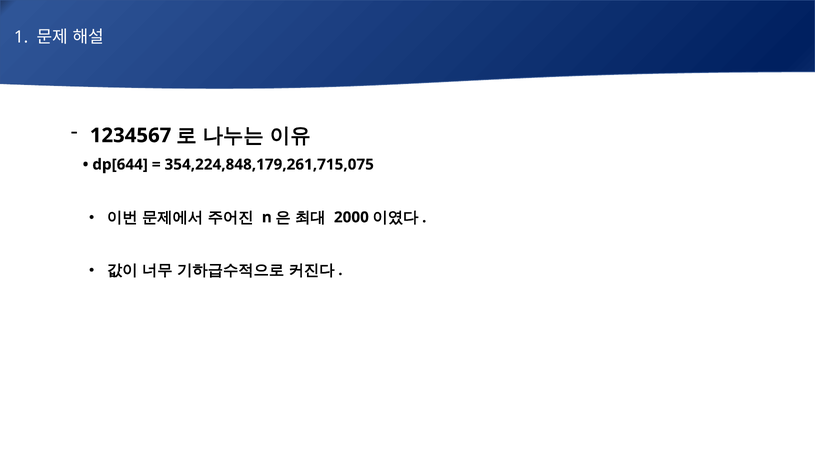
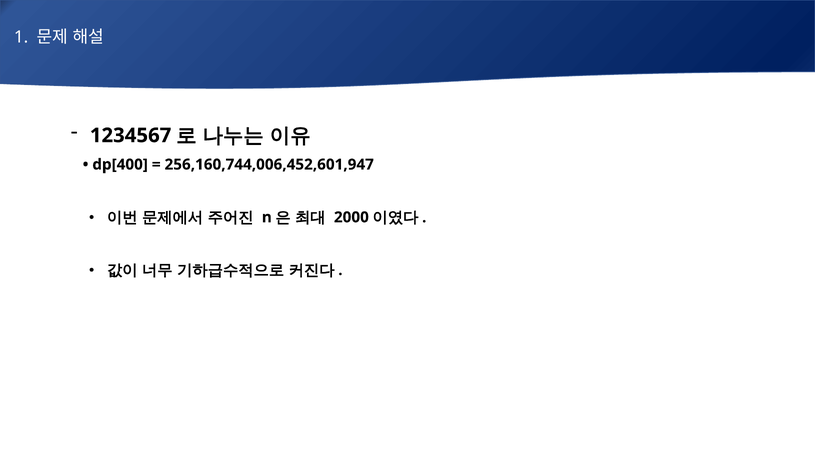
dp[644: dp[644 -> dp[400 (120, 165)
354,224,848,179,261,715,075: 354,224,848,179,261,715,075 -> 256,160,744,006,452,601,947 (269, 165)
